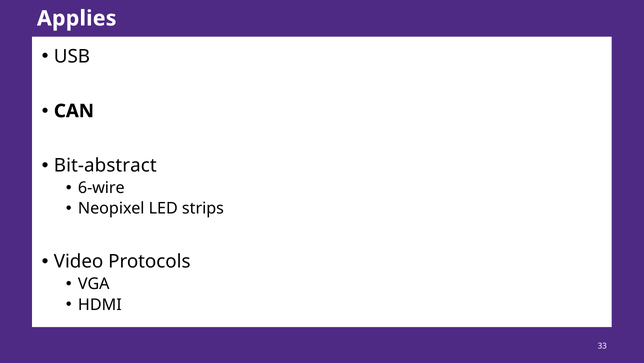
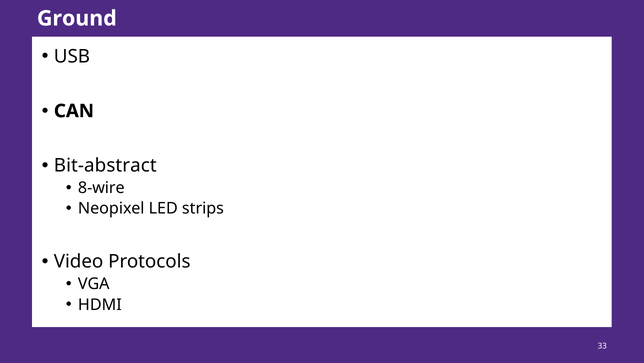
Applies: Applies -> Ground (77, 18)
6-wire: 6-wire -> 8-wire (101, 187)
